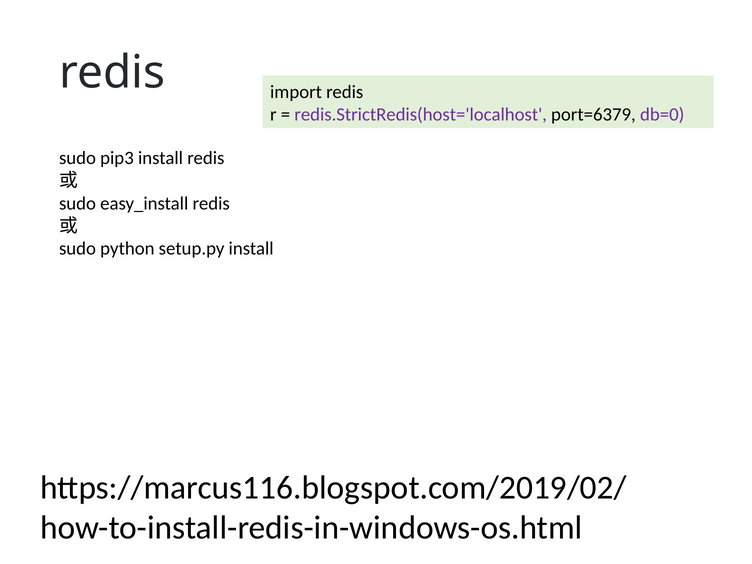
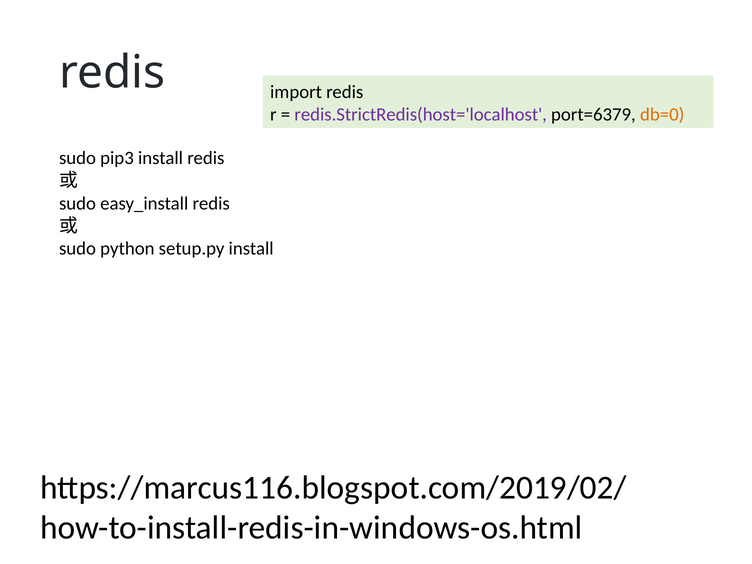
db=0 colour: purple -> orange (662, 114)
